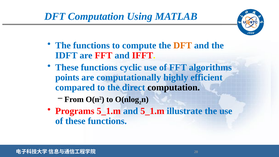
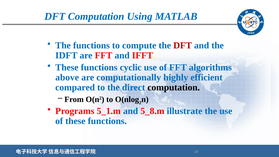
DFT colour: orange -> red (183, 45)
points: points -> above (67, 77)
and 5_1.m: 5_1.m -> 5_8.m (152, 111)
